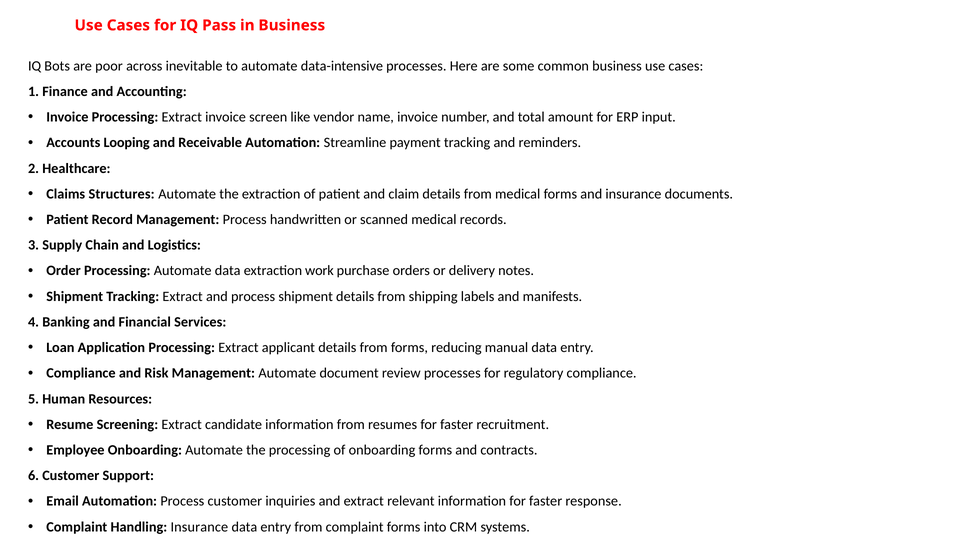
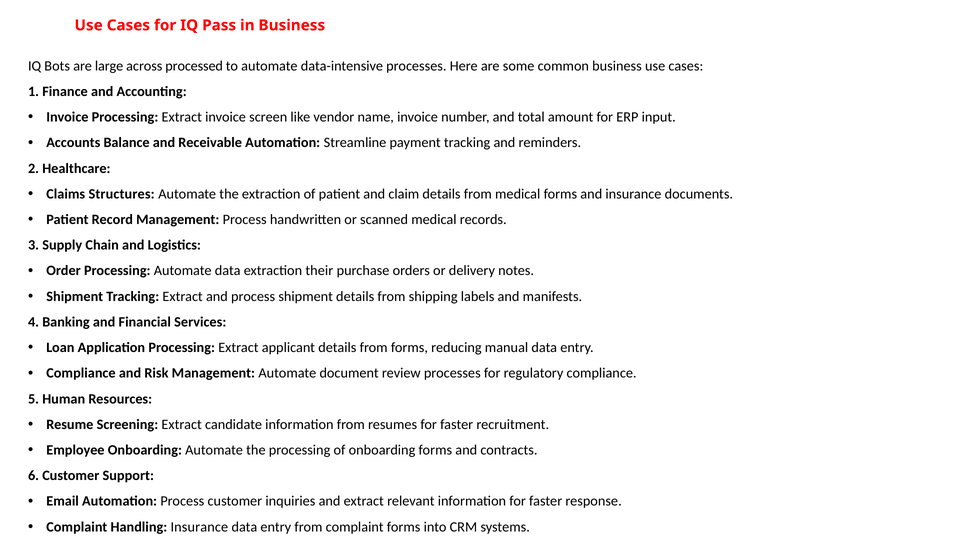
poor: poor -> large (109, 66)
inevitable: inevitable -> processed (194, 66)
Looping: Looping -> Balance (127, 143)
work: work -> their (319, 271)
